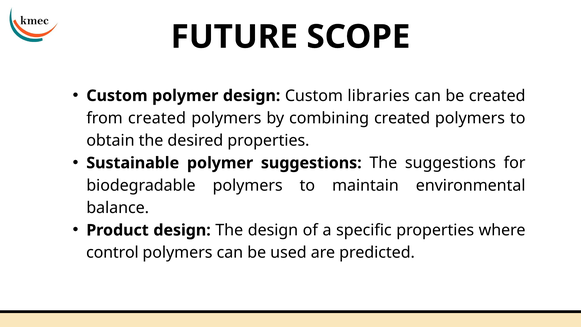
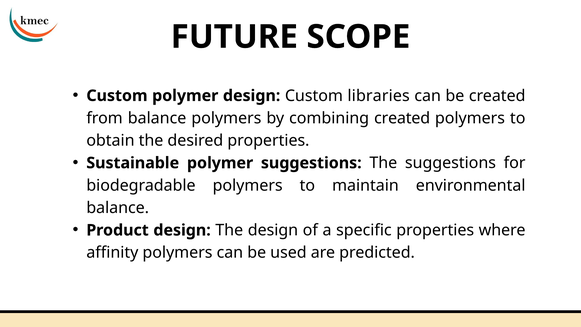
from created: created -> balance (157, 118)
control: control -> affinity (112, 253)
